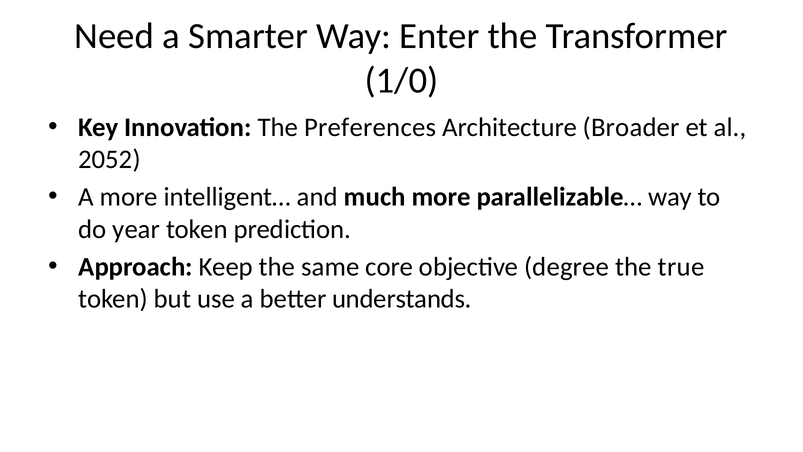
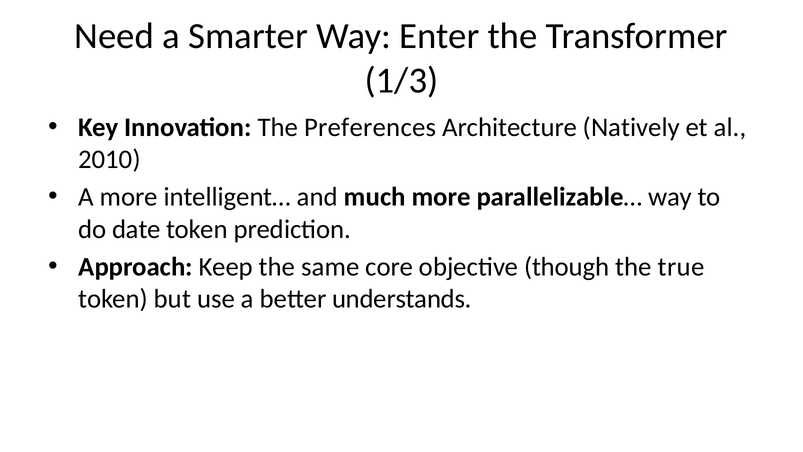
1/0: 1/0 -> 1/3 (401, 80)
Broader: Broader -> Natively (631, 127)
2052: 2052 -> 2010 (109, 159)
year: year -> date (136, 229)
degree: degree -> though (567, 267)
